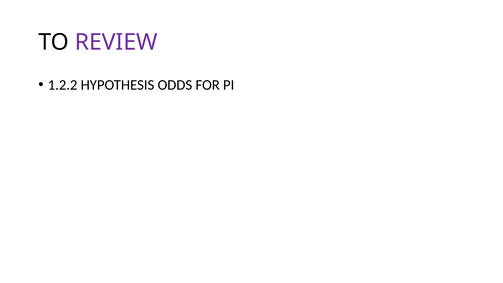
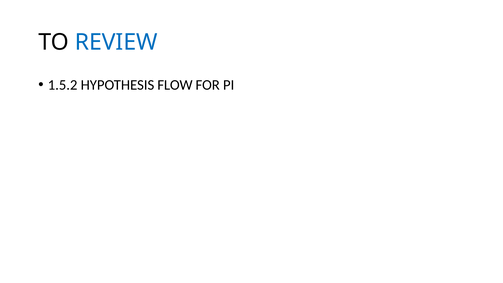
REVIEW colour: purple -> blue (116, 42)
1.2.2: 1.2.2 -> 1.5.2 (63, 85)
ODDS: ODDS -> FLOW (175, 85)
